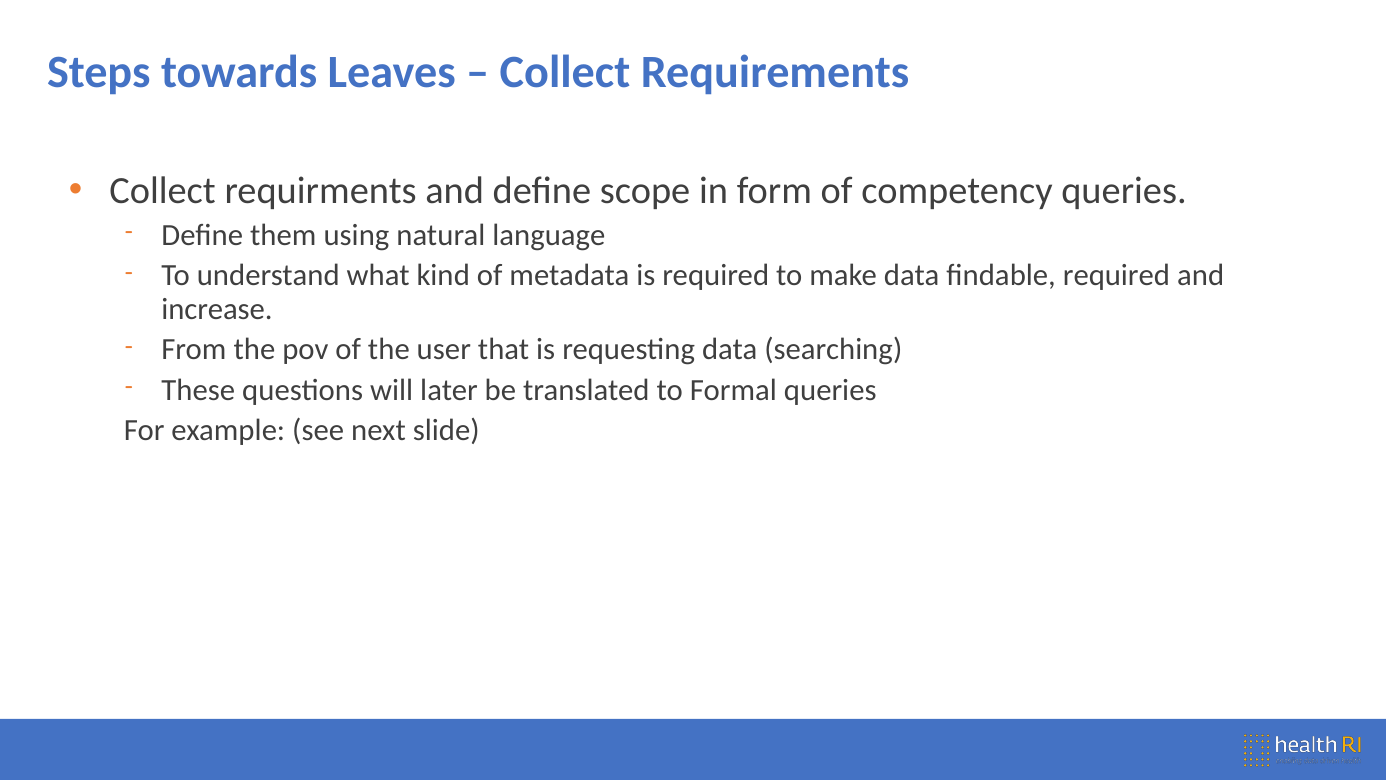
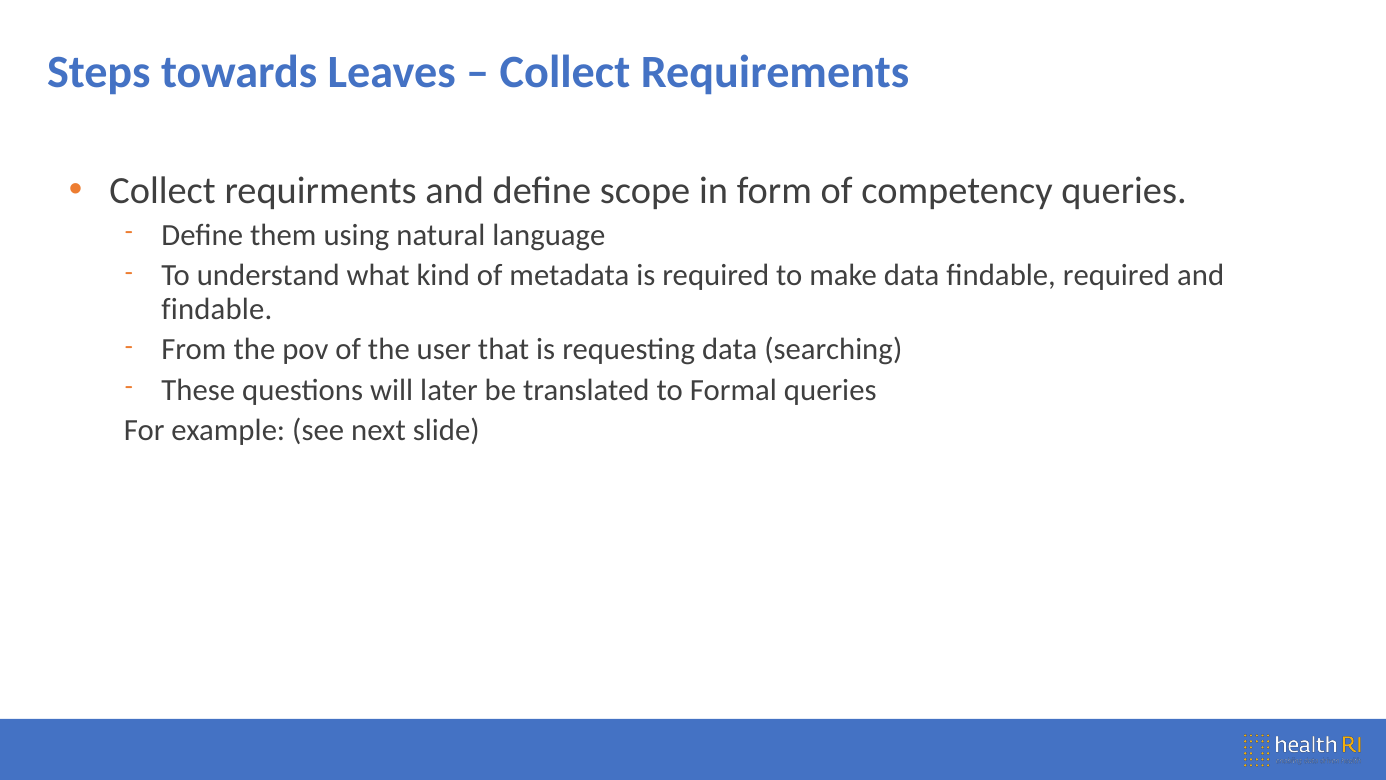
increase: increase -> findable (217, 309)
